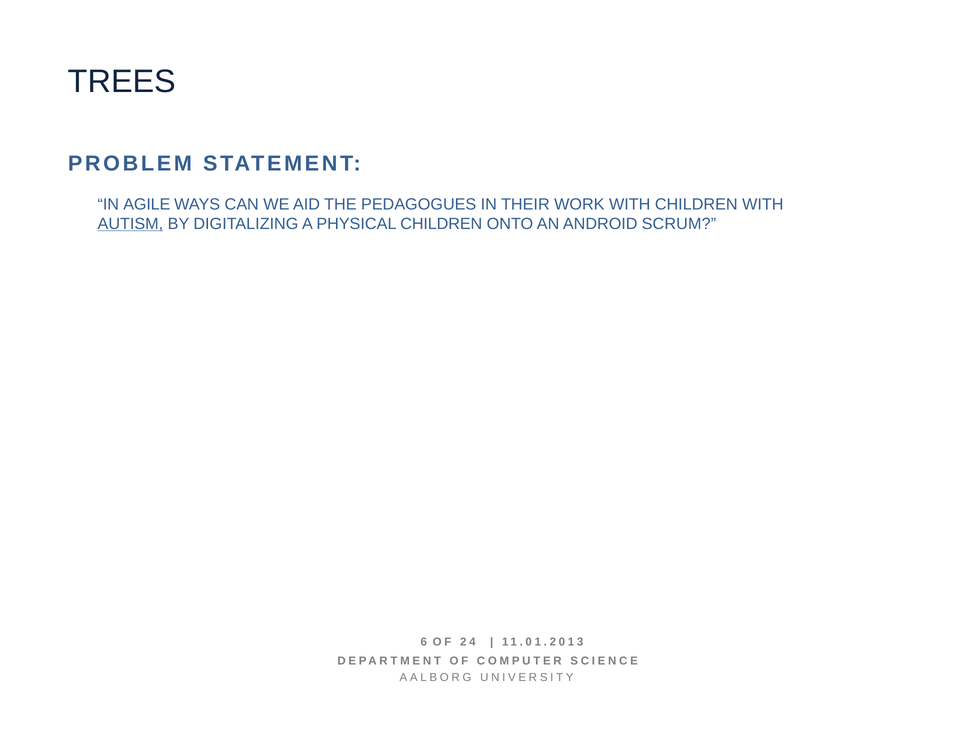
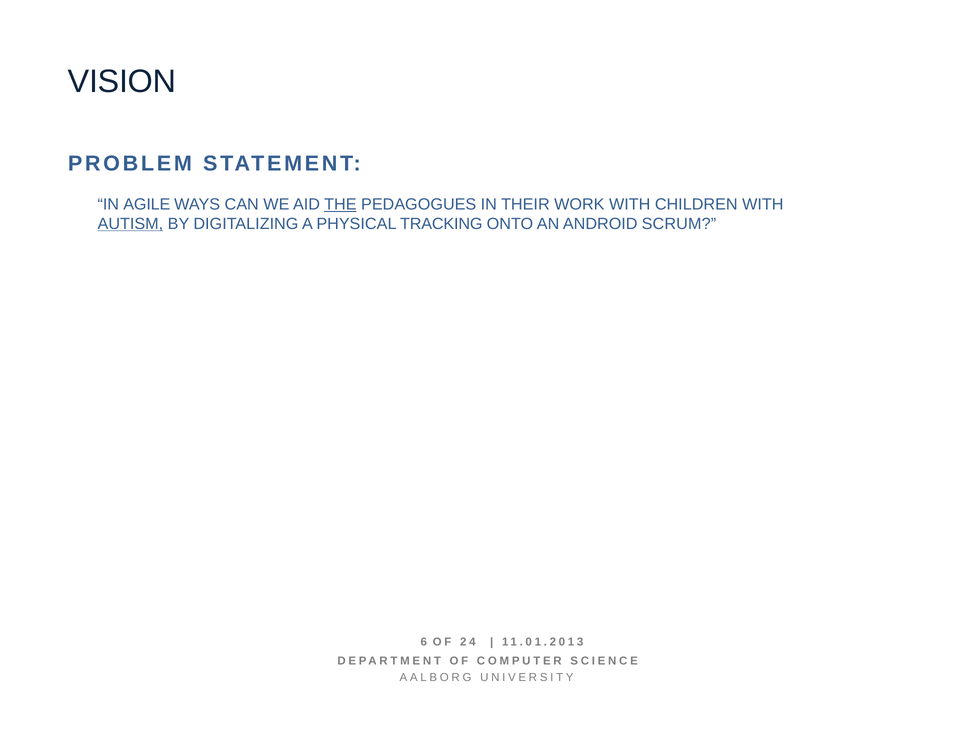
TREES: TREES -> VISION (122, 82)
THE underline: none -> present (340, 204)
PHYSICAL CHILDREN: CHILDREN -> TRACKING (441, 224)
